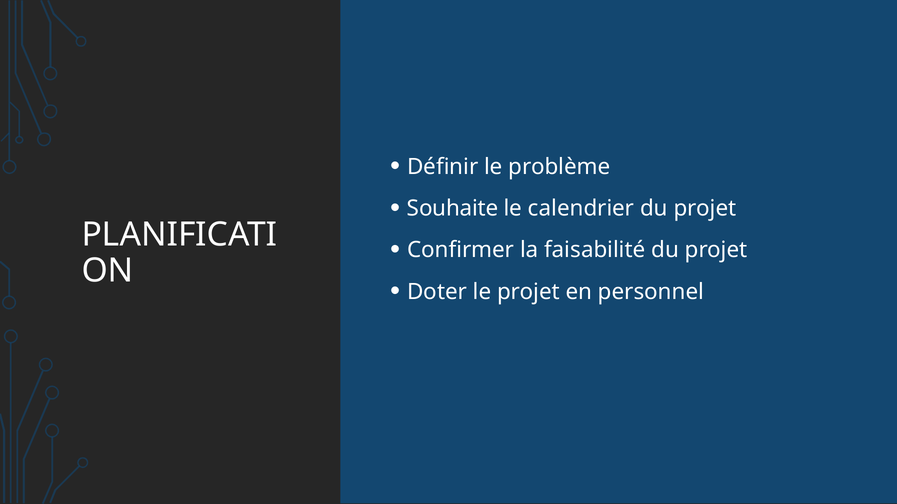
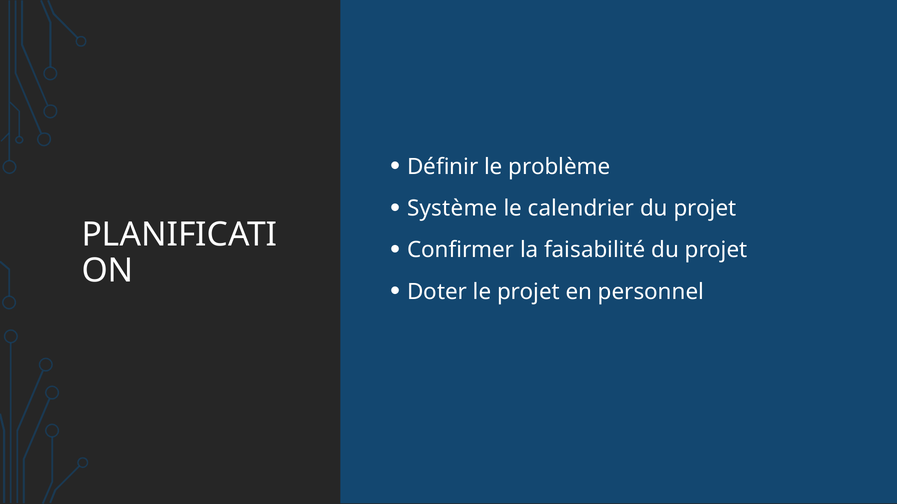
Souhaite: Souhaite -> Système (452, 209)
